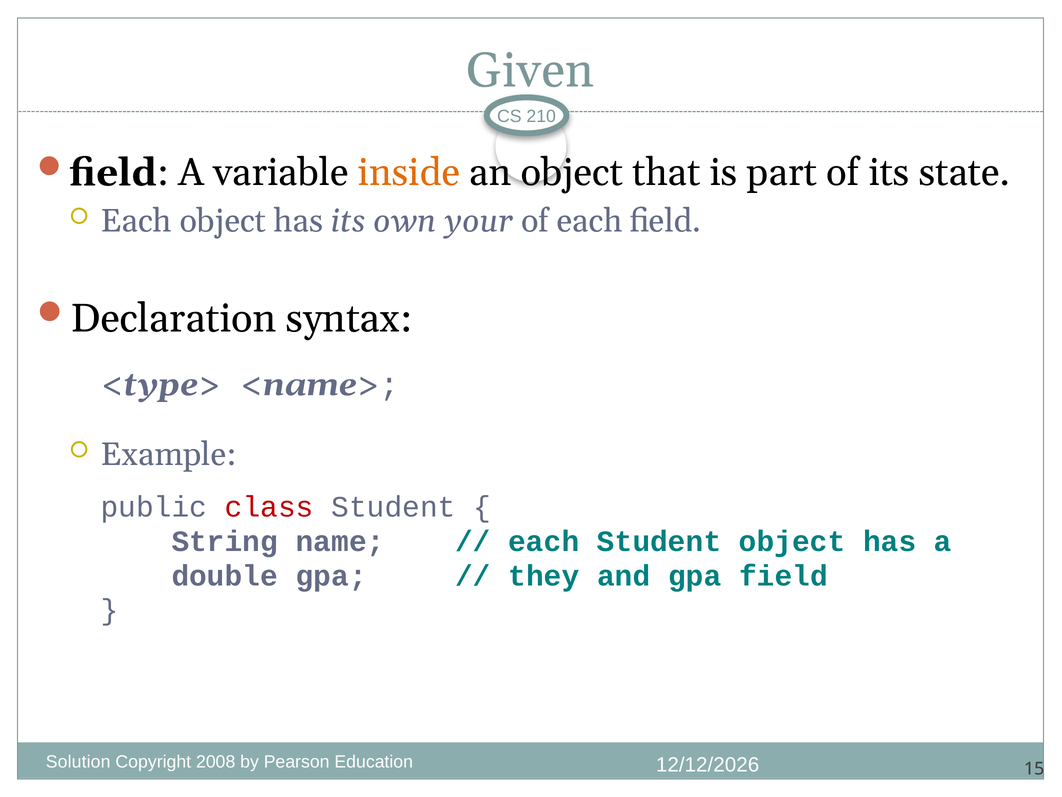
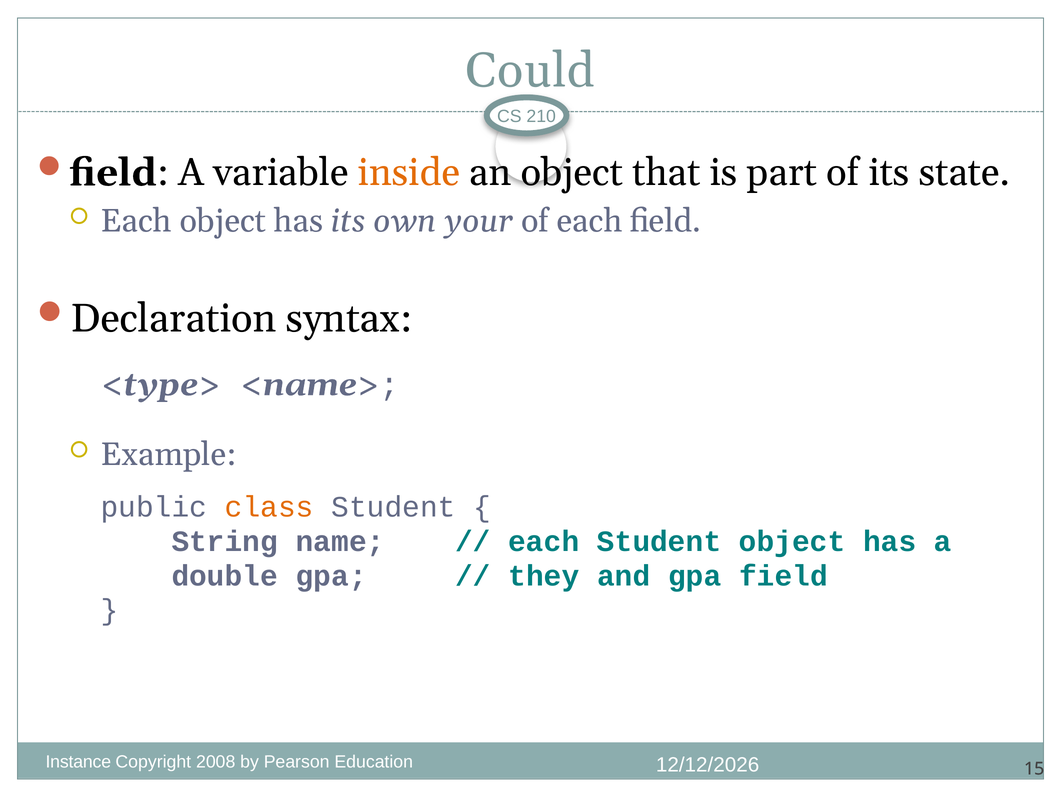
Given: Given -> Could (530, 70)
class colour: red -> orange (269, 507)
Solution: Solution -> Instance (78, 762)
